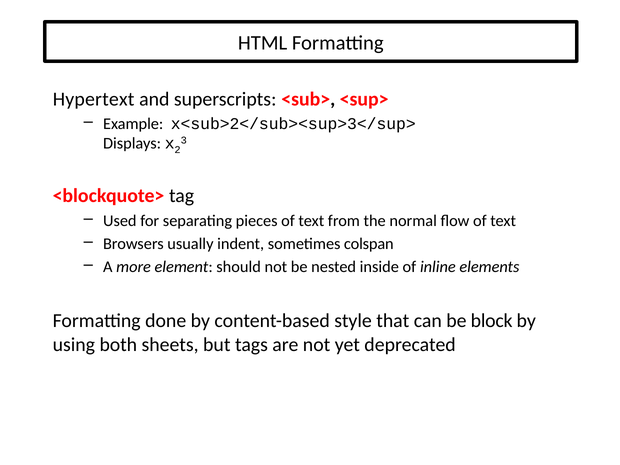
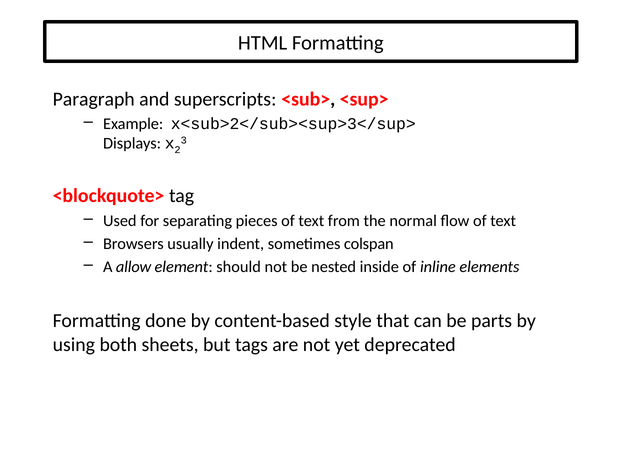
Hypertext: Hypertext -> Paragraph (94, 99)
more: more -> allow (134, 267)
block: block -> parts (492, 321)
